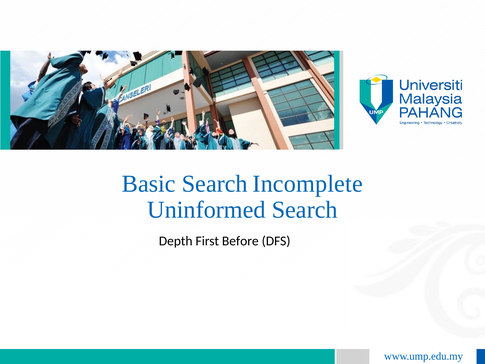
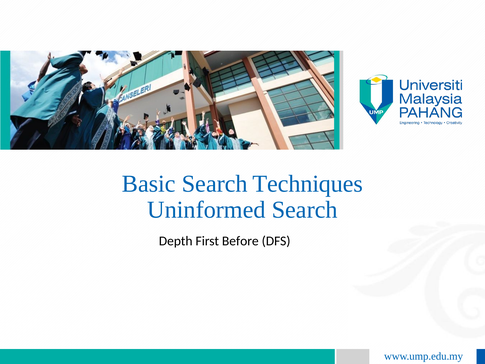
Incomplete: Incomplete -> Techniques (308, 184)
